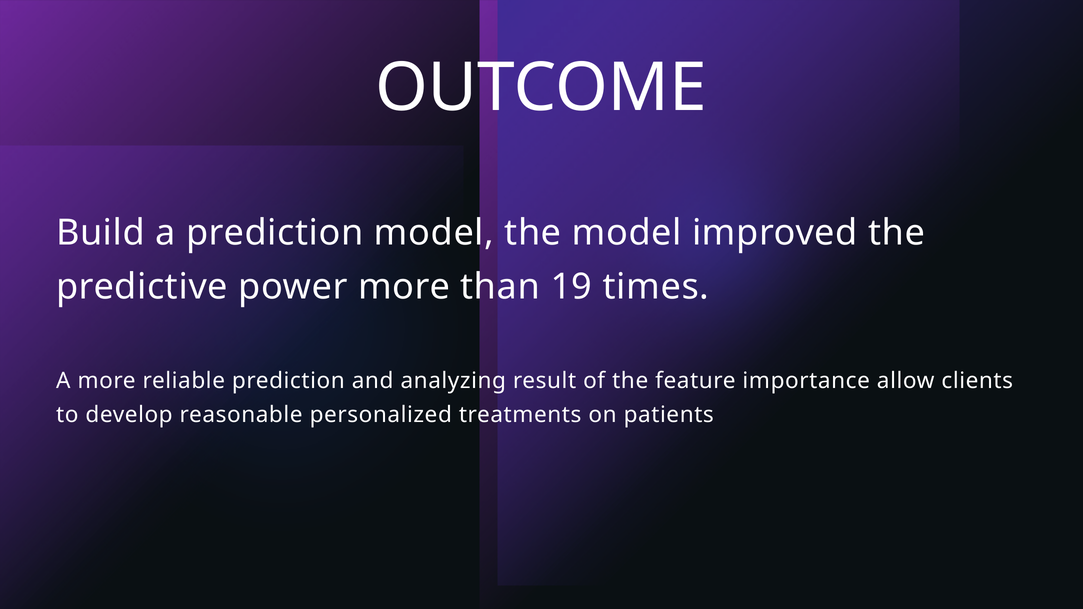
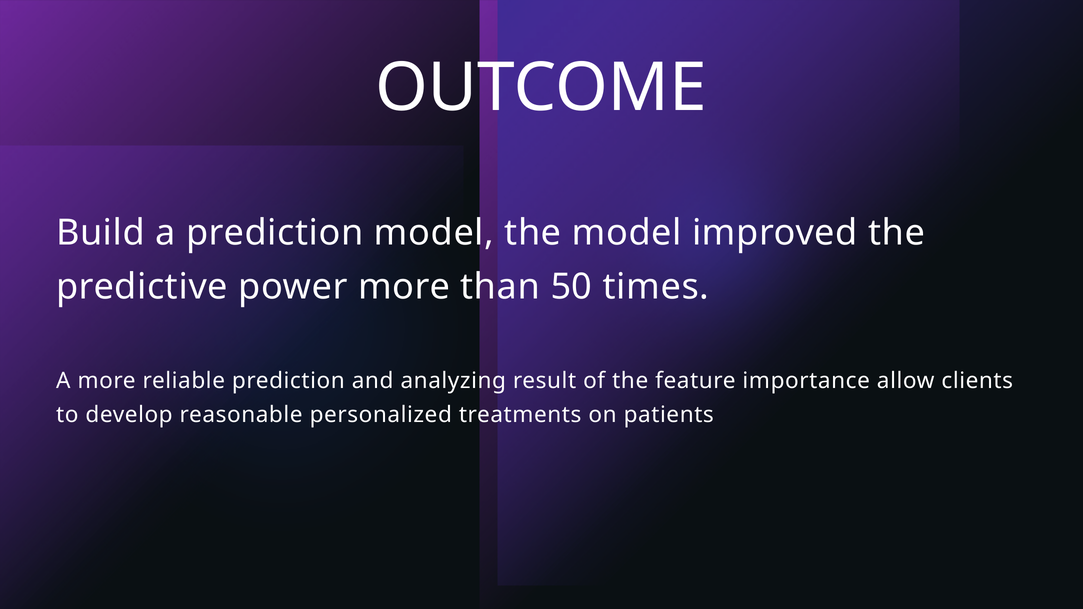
19: 19 -> 50 (571, 287)
